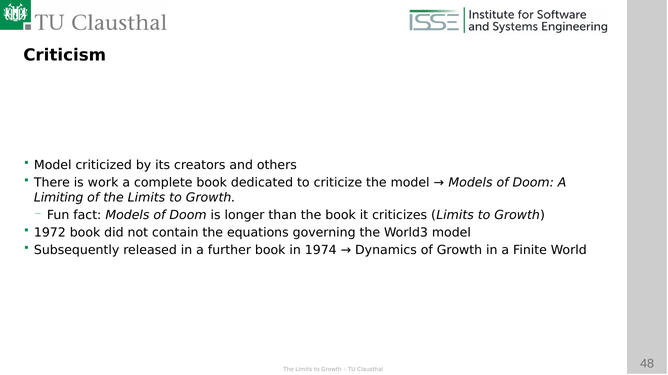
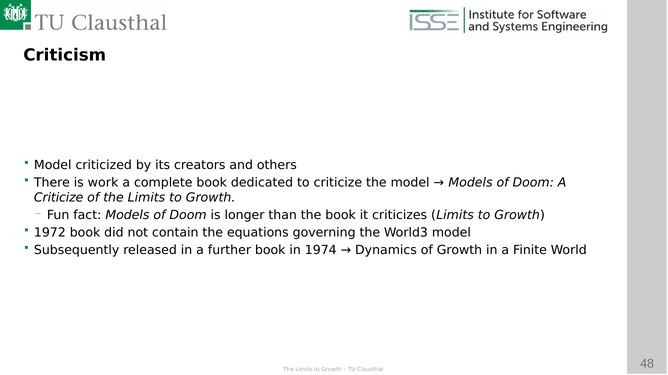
Limiting: Limiting -> Criticize (59, 198)
